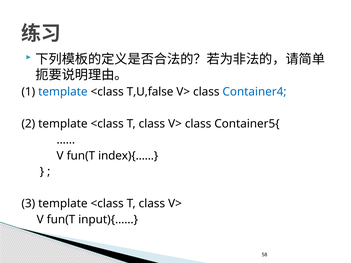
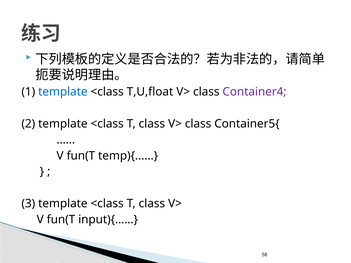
T,U,false: T,U,false -> T,U,float (150, 92)
Container4 colour: blue -> purple (254, 92)
index){: index){ -> temp){ (128, 156)
